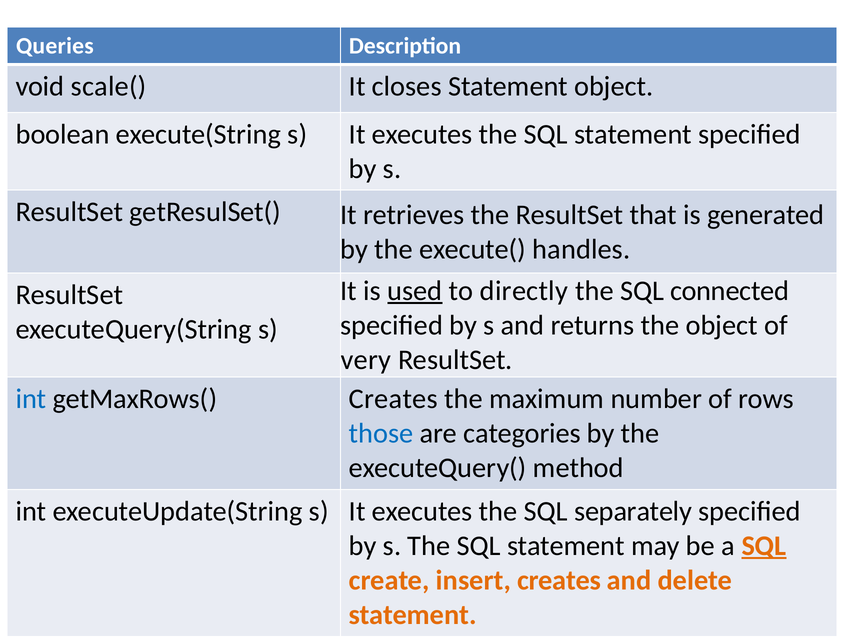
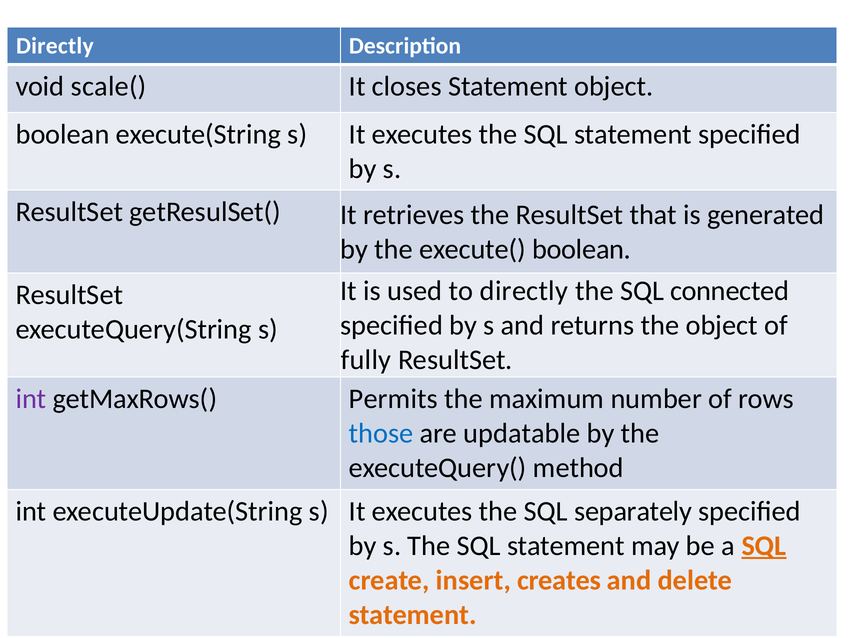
Queries: Queries -> Directly (55, 46)
execute( handles: handles -> boolean (582, 249)
used underline: present -> none (415, 291)
very: very -> fully (366, 360)
int colour: blue -> purple (31, 399)
getMaxRows( Creates: Creates -> Permits (393, 399)
categories: categories -> updatable (522, 434)
